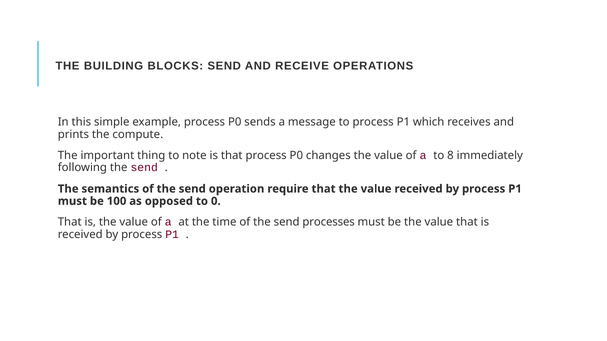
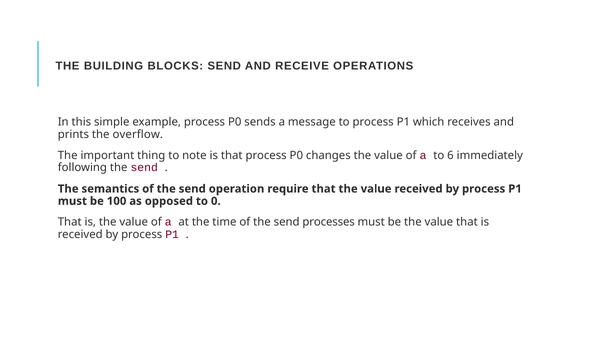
compute: compute -> overflow (138, 134)
8: 8 -> 6 (450, 156)
